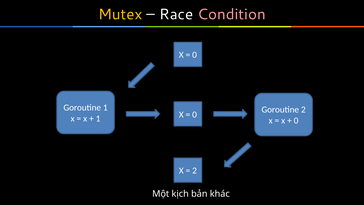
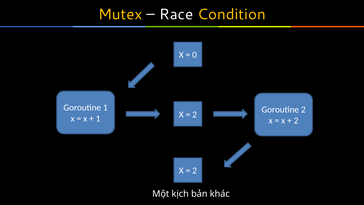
Condition colour: pink -> yellow (232, 14)
0: 0 -> 2 (195, 114)
0: 0 -> 2 (296, 121)
